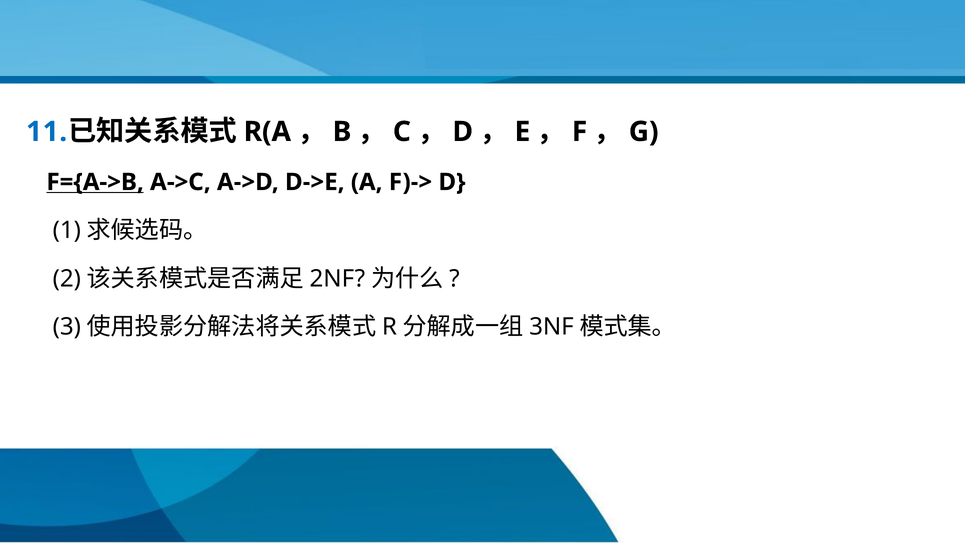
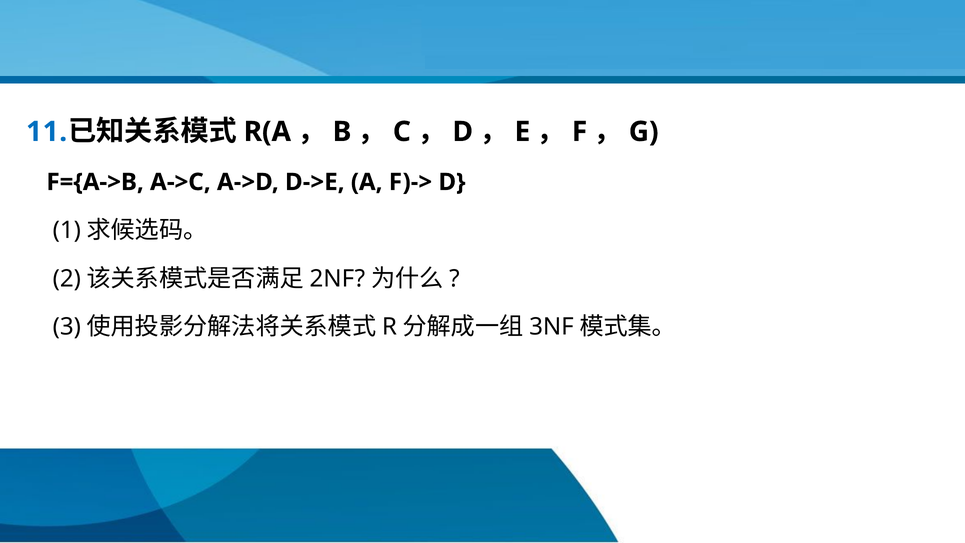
F={A->B underline: present -> none (95, 182)
